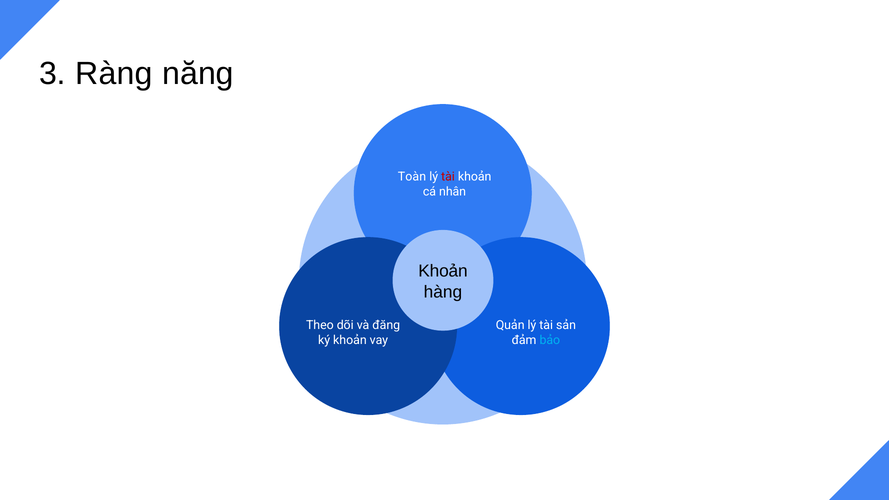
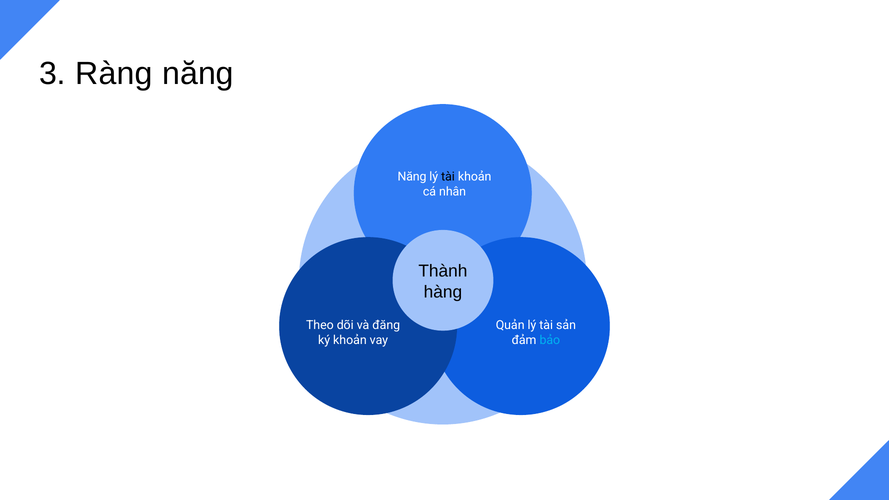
Toàn: Toàn -> Năng (412, 177)
tài colour: red -> black (448, 177)
Khoản: Khoản -> Thành (443, 271)
